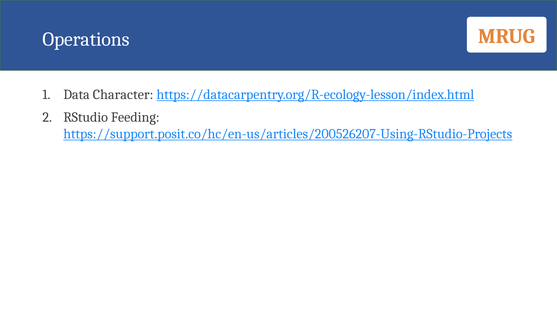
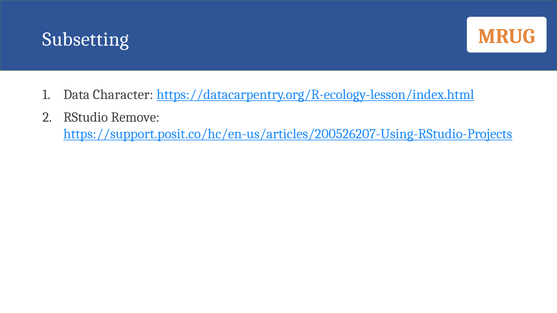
Operations: Operations -> Subsetting (86, 39)
Feeding: Feeding -> Remove (135, 117)
